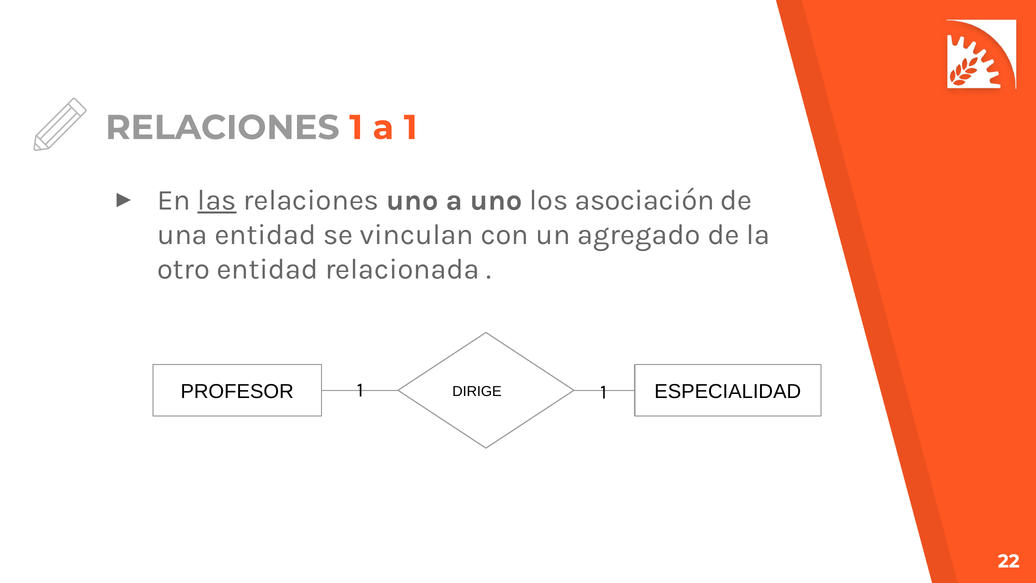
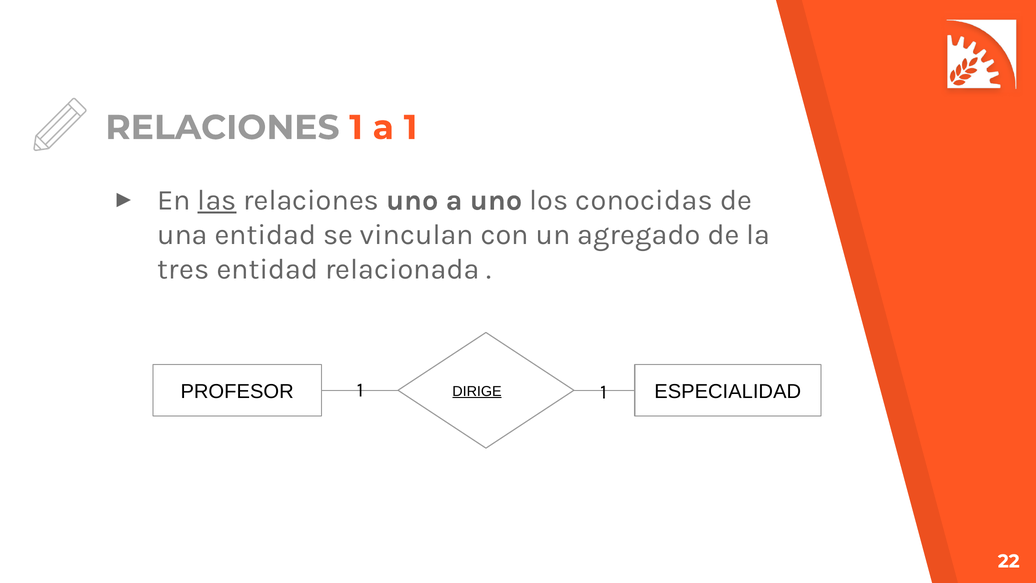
asociación: asociación -> conocidas (644, 200)
otro: otro -> tres (183, 269)
DIRIGE underline: none -> present (477, 391)
